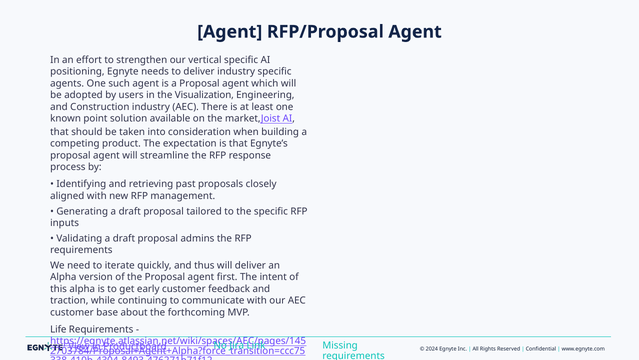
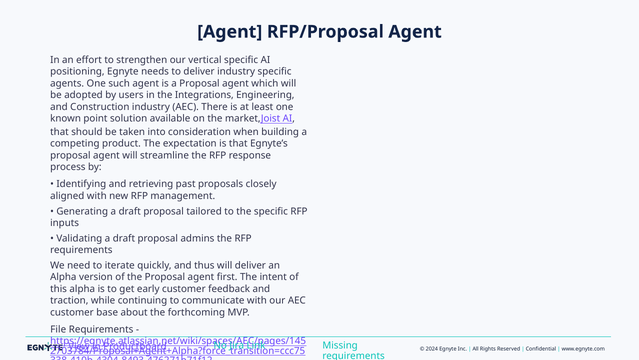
Visualization: Visualization -> Integrations (204, 95)
Life: Life -> File (58, 329)
